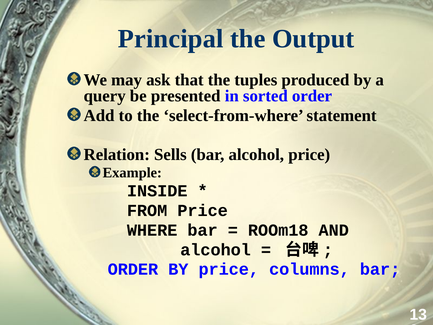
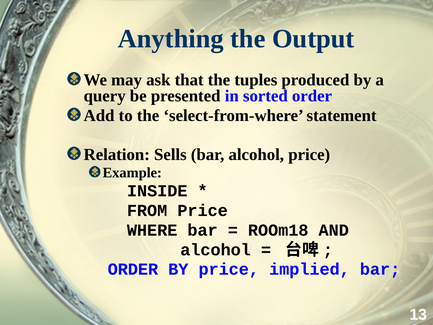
Principal: Principal -> Anything (171, 39)
columns: columns -> implied (309, 269)
